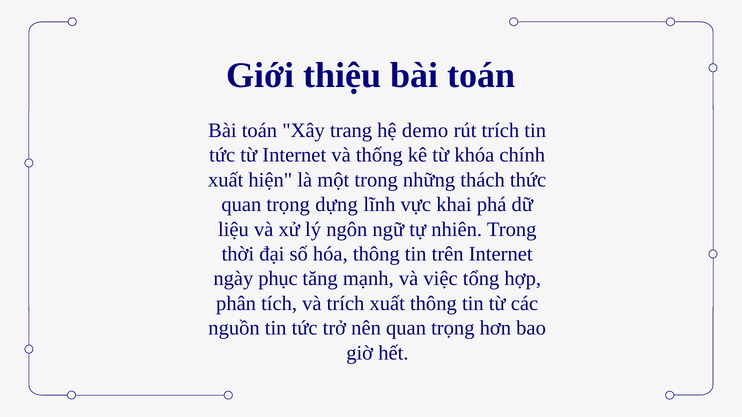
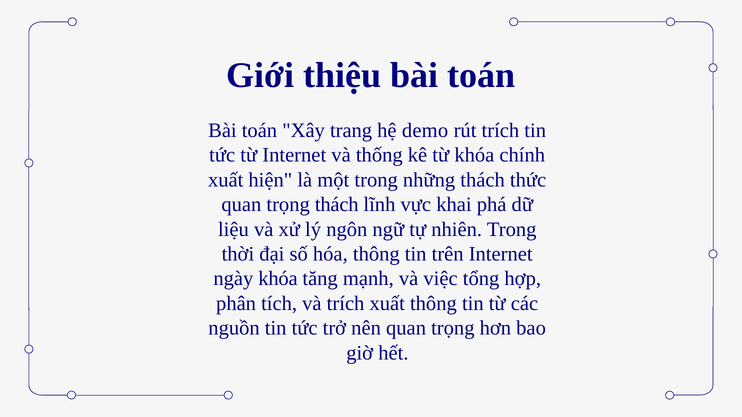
trọng dựng: dựng -> thách (337, 205)
ngày phục: phục -> khóa (278, 279)
